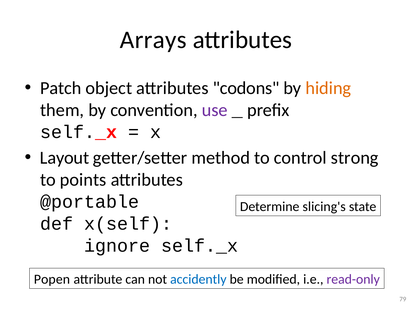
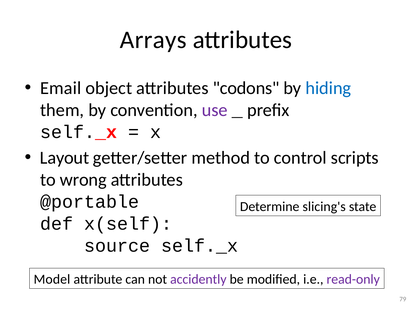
Patch: Patch -> Email (61, 88)
hiding colour: orange -> blue (328, 88)
strong: strong -> scripts (355, 158)
points: points -> wrong (83, 180)
ignore: ignore -> source (117, 246)
Popen: Popen -> Model (52, 279)
accidently colour: blue -> purple (198, 279)
